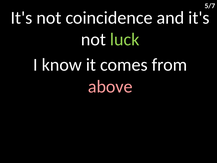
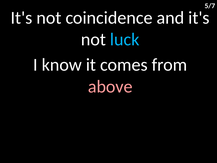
luck colour: light green -> light blue (125, 39)
